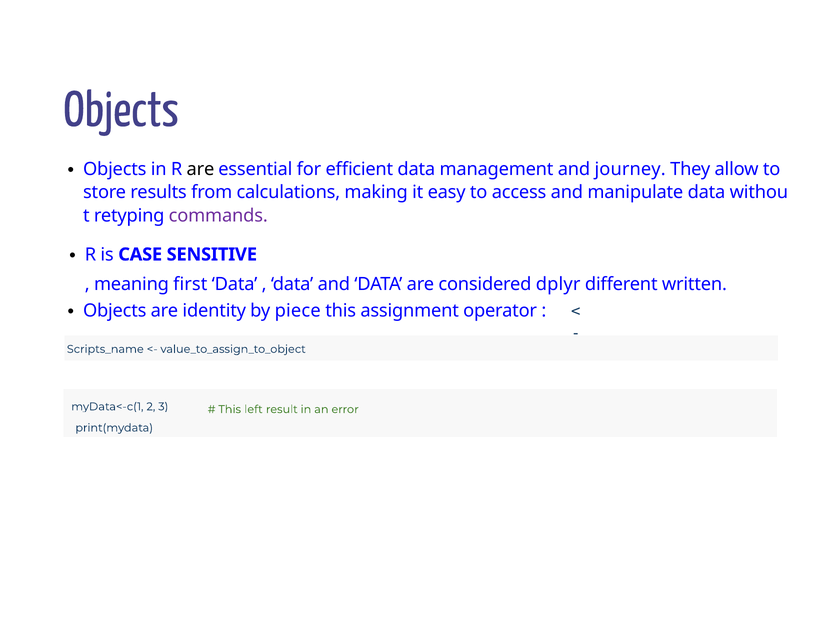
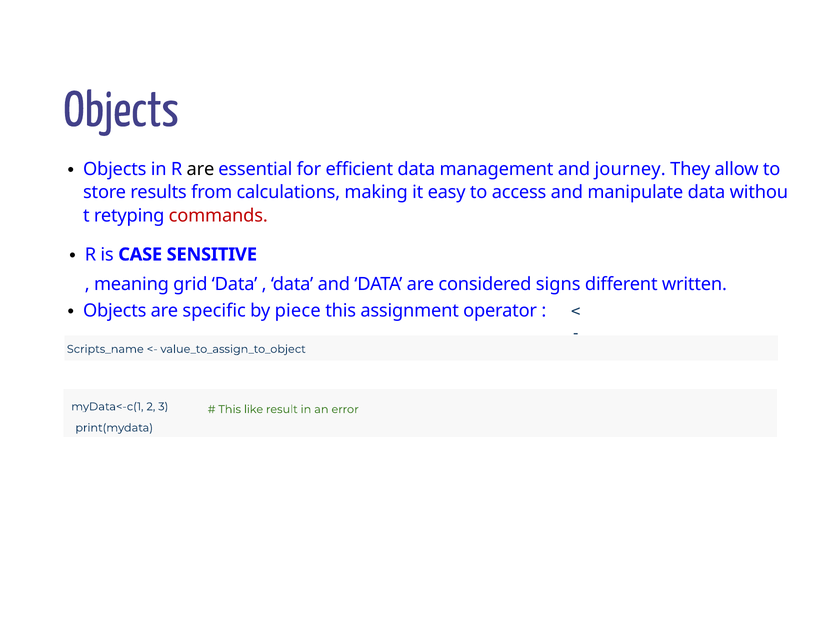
commands colour: purple -> red (218, 216)
first: first -> grid (190, 285)
dplyr: dplyr -> signs (558, 285)
identity: identity -> specific (214, 311)
left: left -> like (254, 410)
